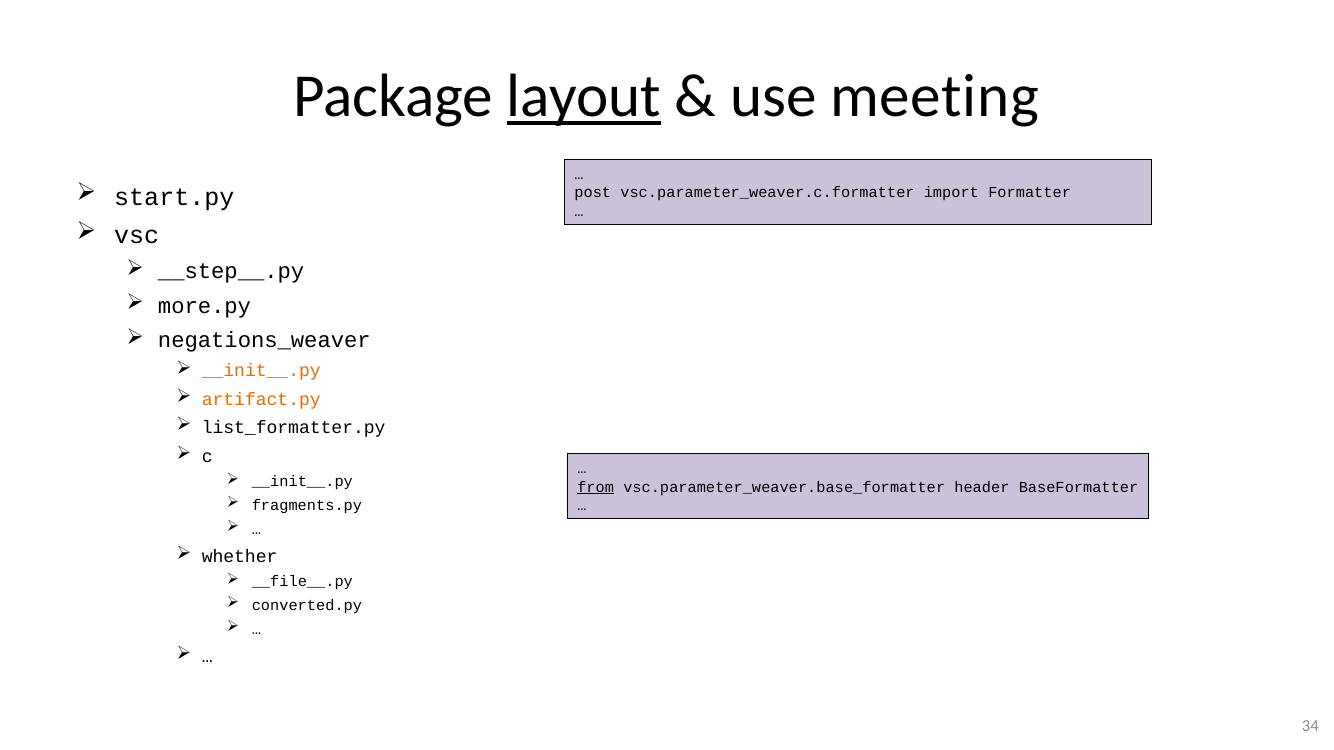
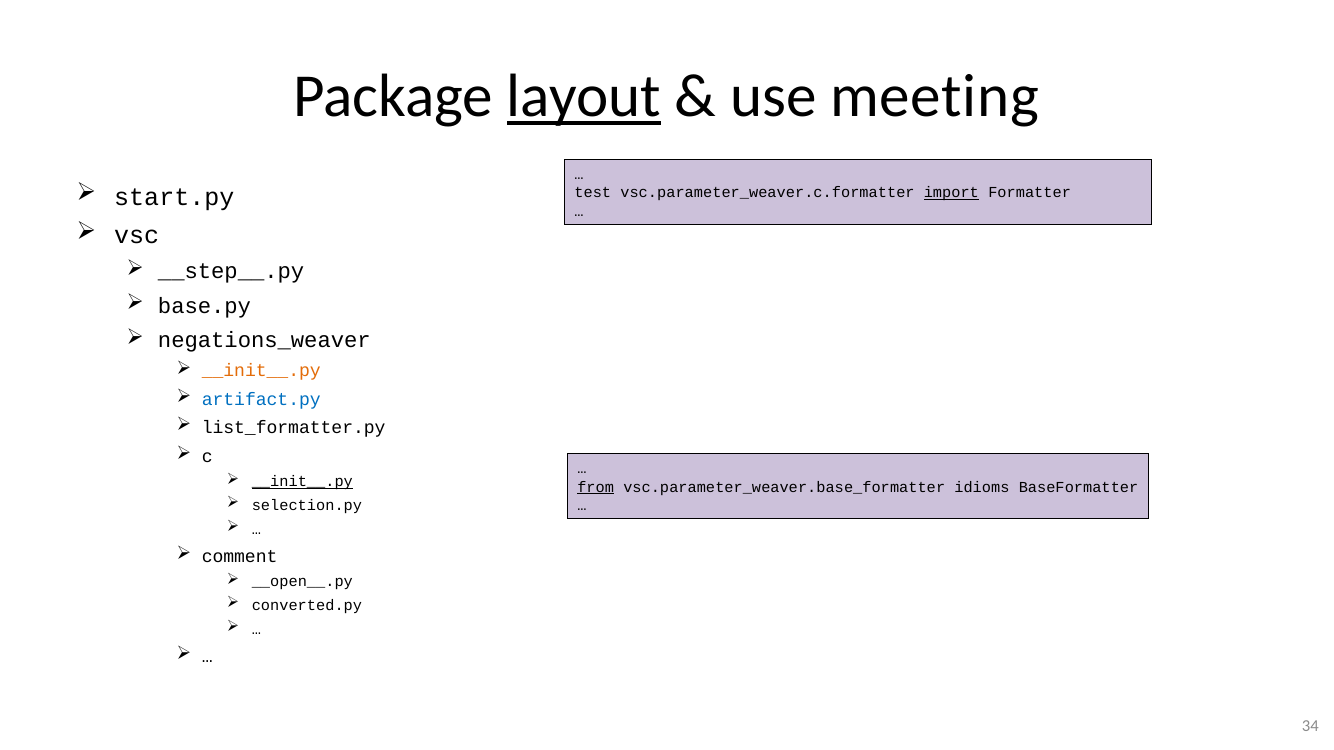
post: post -> test (593, 193)
import underline: none -> present (951, 193)
more.py: more.py -> base.py (205, 306)
artifact.py colour: orange -> blue (261, 400)
__init__.py underline: none -> present (302, 482)
header: header -> idioms (982, 487)
fragments.py: fragments.py -> selection.py (307, 506)
whether: whether -> comment (240, 556)
__file__.py: __file__.py -> __open__.py (302, 582)
